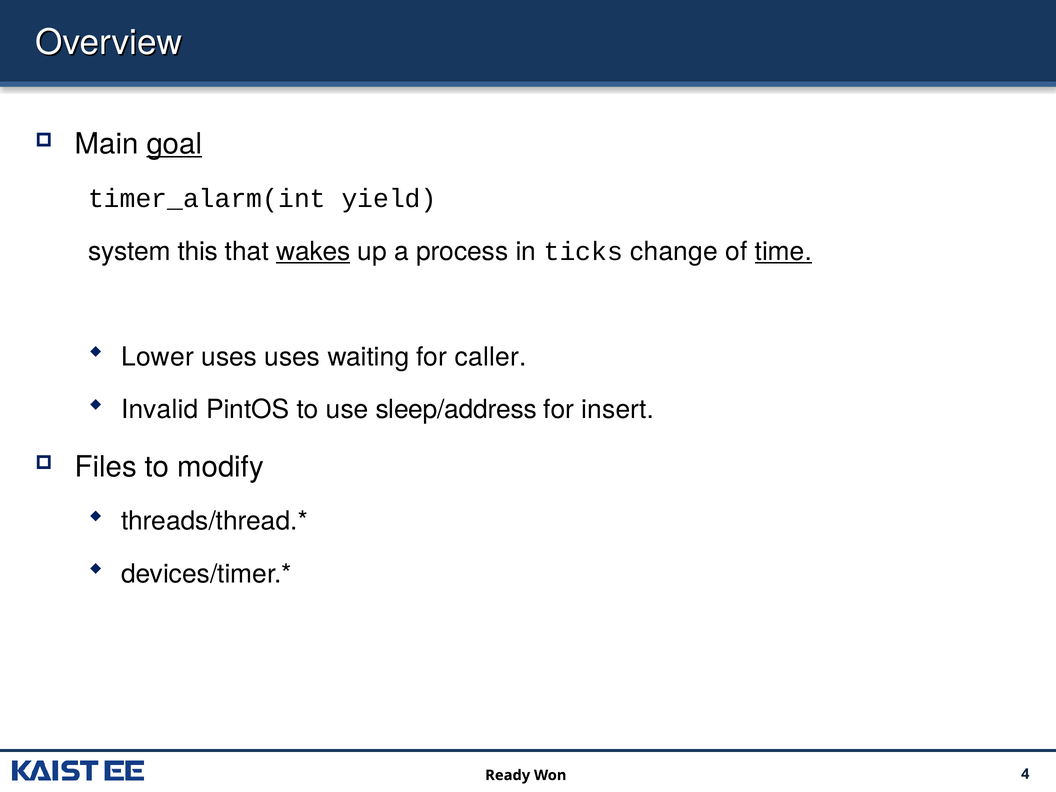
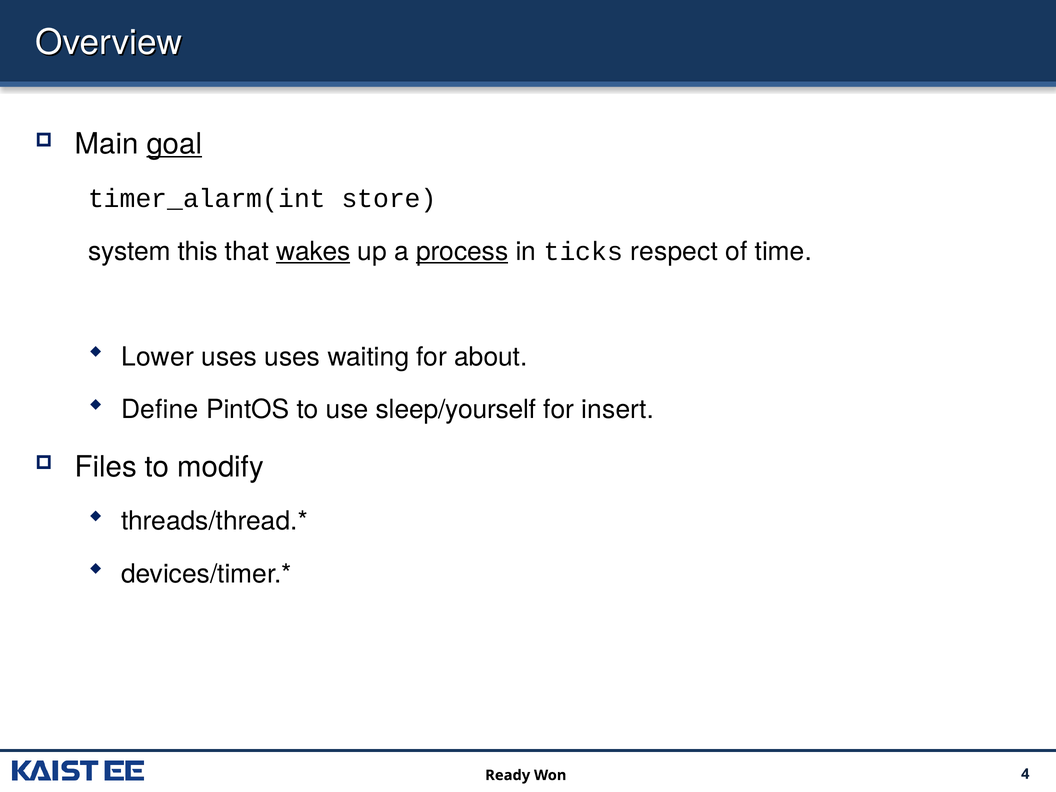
yield: yield -> store (389, 199)
process underline: none -> present (462, 251)
change: change -> respect (674, 251)
time underline: present -> none (783, 251)
caller: caller -> about (491, 357)
Invalid: Invalid -> Define (160, 410)
sleep/address: sleep/address -> sleep/yourself (456, 410)
